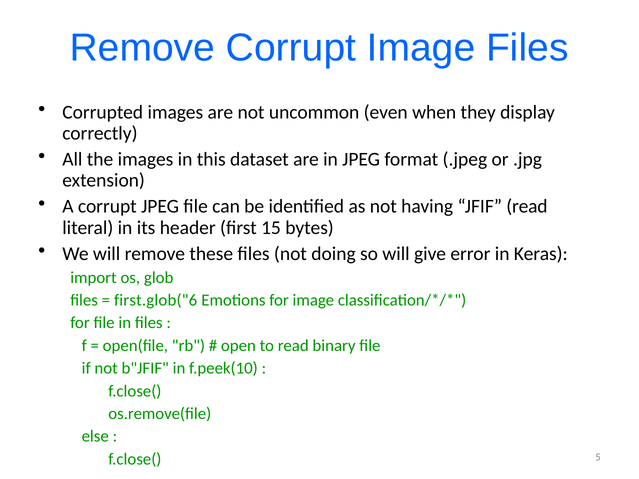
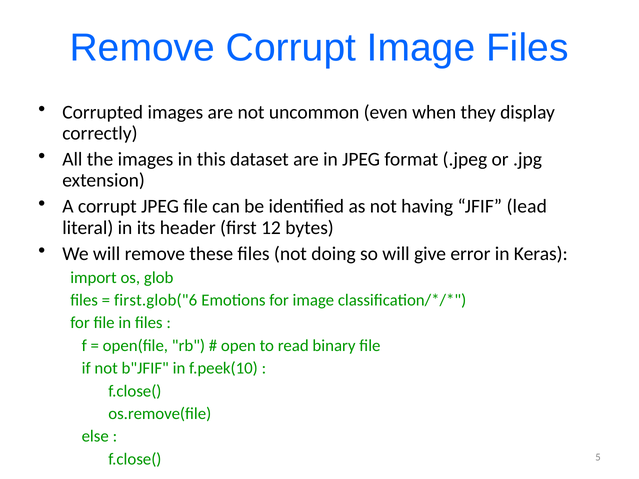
JFIF read: read -> lead (527, 207)
15: 15 -> 12 (271, 228)
